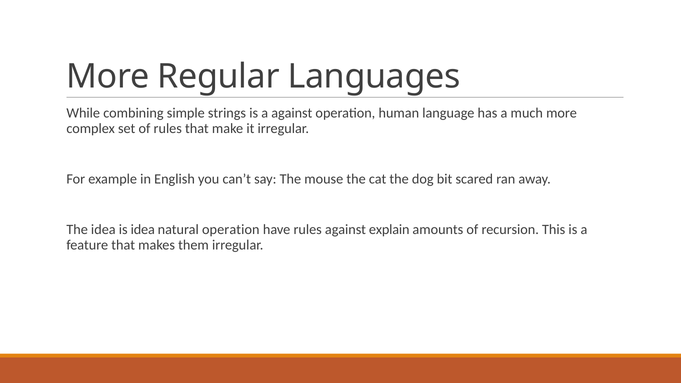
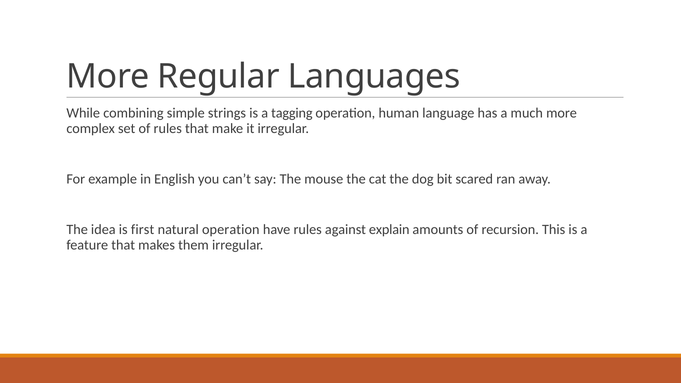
a against: against -> tagging (292, 113)
is idea: idea -> first (143, 230)
